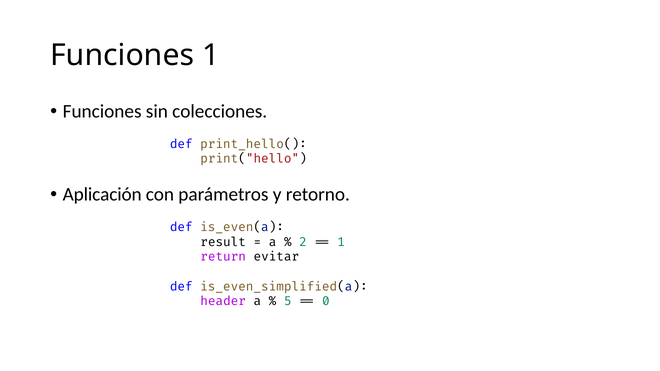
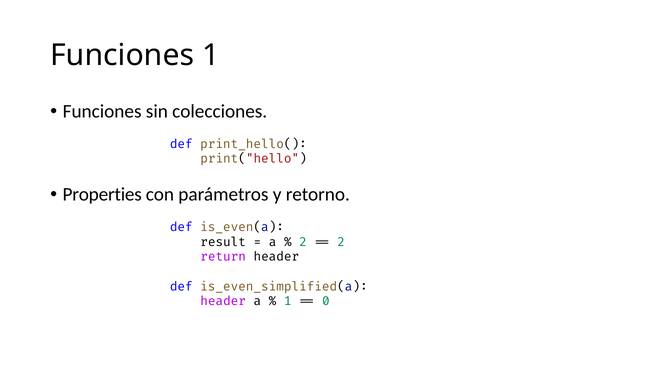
Aplicación: Aplicación -> Properties (102, 195)
1: 1 -> 2 (341, 242)
return evitar: evitar -> header (276, 257)
5: 5 -> 1 (288, 302)
